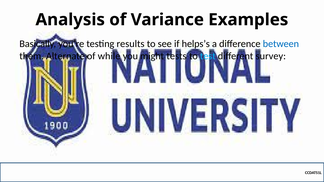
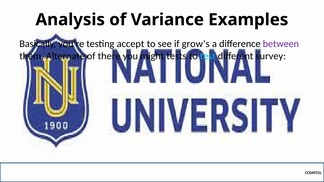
results: results -> accept (131, 44)
helps’s: helps’s -> grow’s (196, 44)
between colour: blue -> purple (281, 44)
while: while -> there (109, 56)
